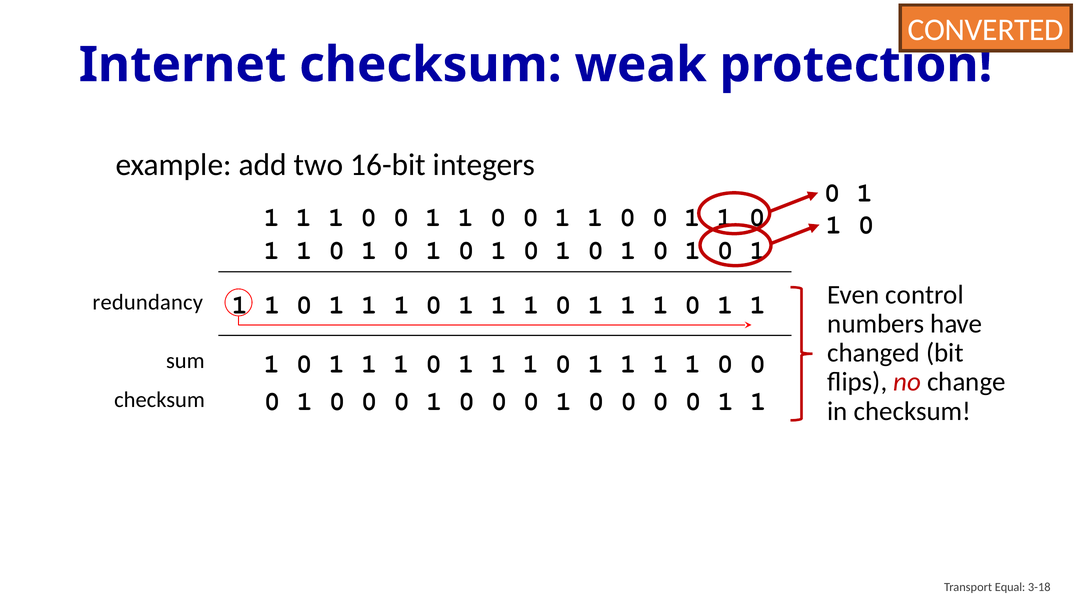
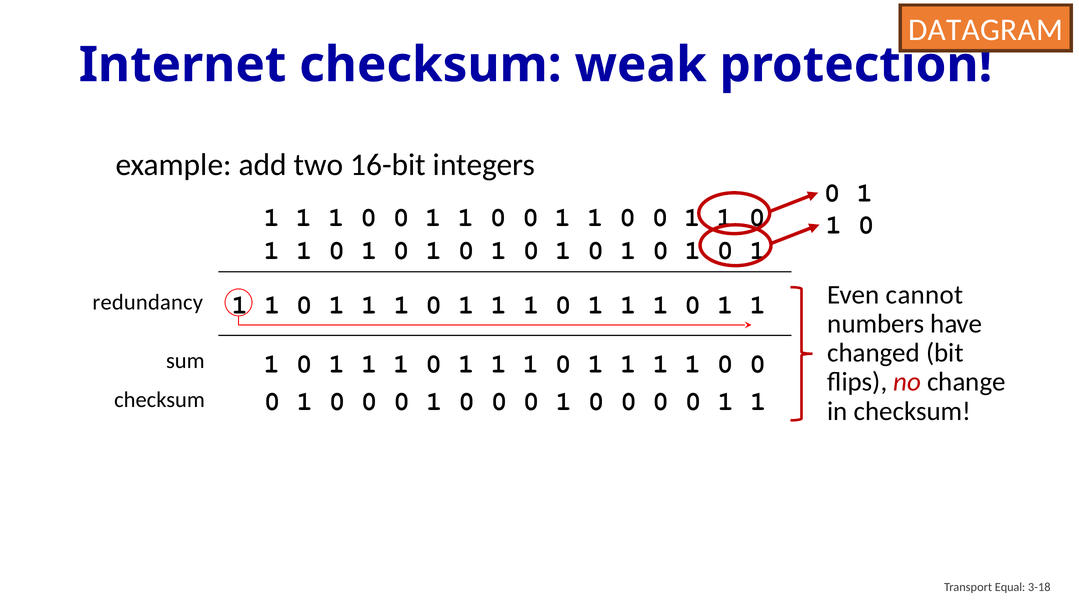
CONVERTED: CONVERTED -> DATAGRAM (986, 30)
control: control -> cannot (925, 295)
